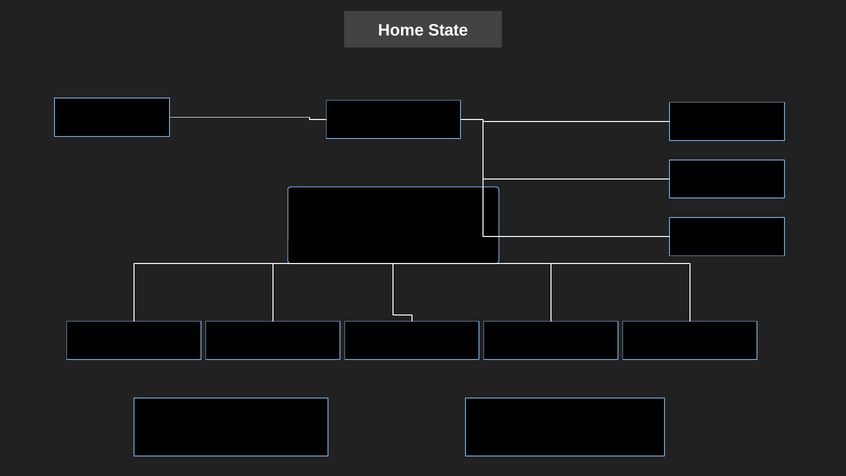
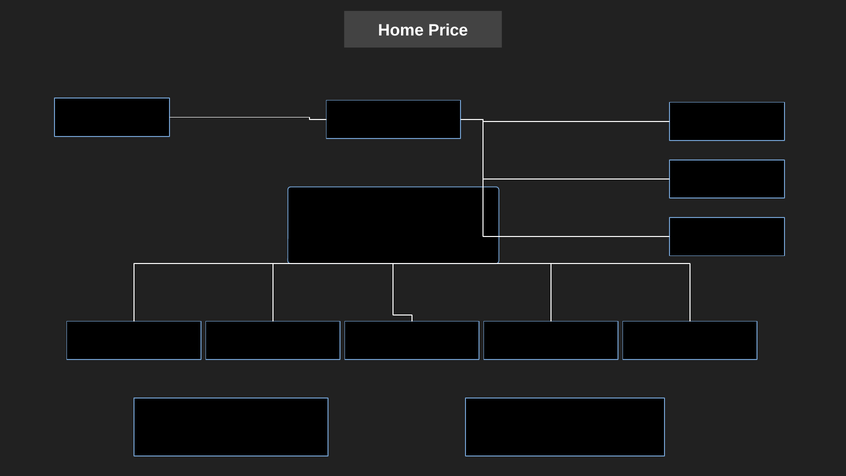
Home State: State -> Price (448, 30)
